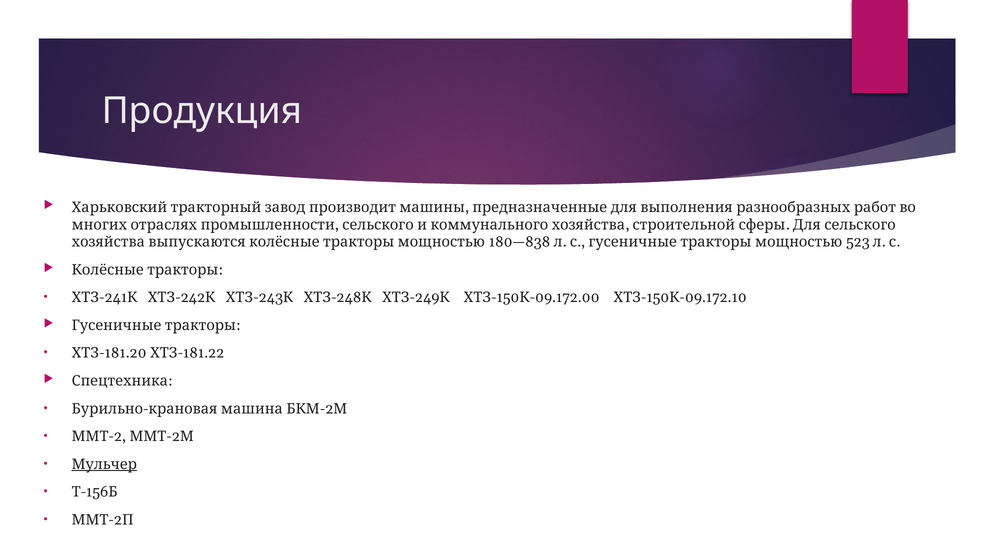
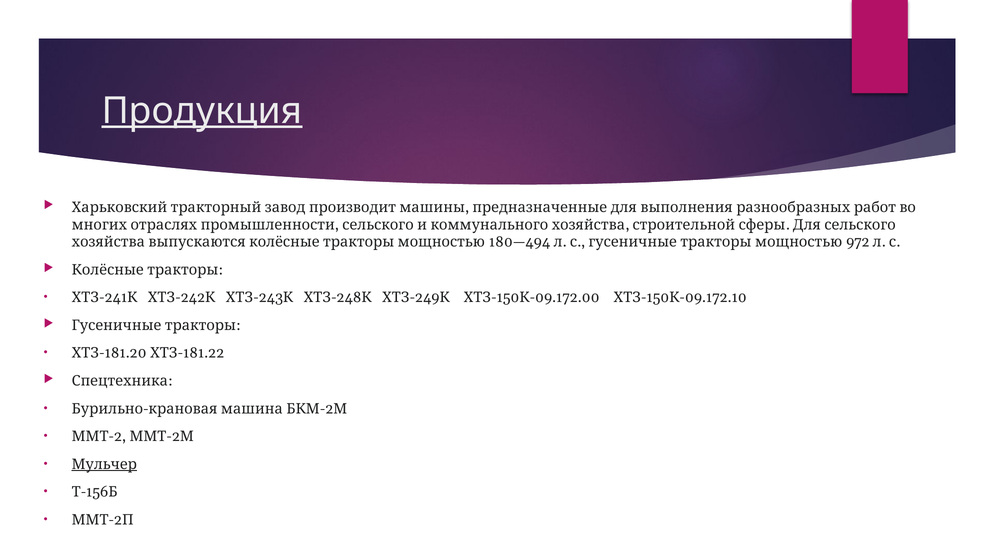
Продукция underline: none -> present (202, 111)
180—838: 180—838 -> 180—494 (520, 242)
523: 523 -> 972 (858, 242)
